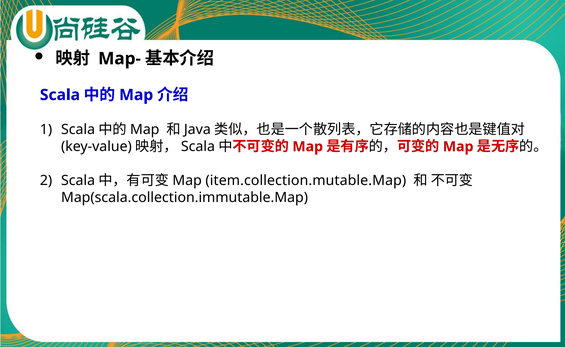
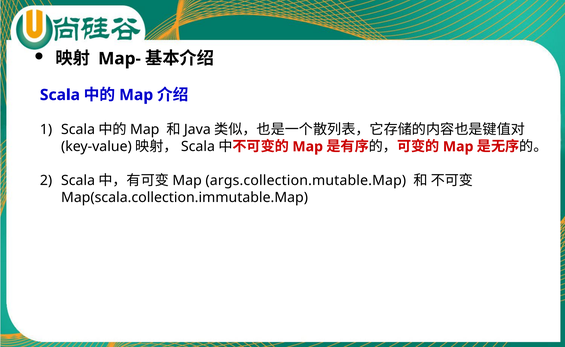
item.collection.mutable.Map: item.collection.mutable.Map -> args.collection.mutable.Map (306, 181)
